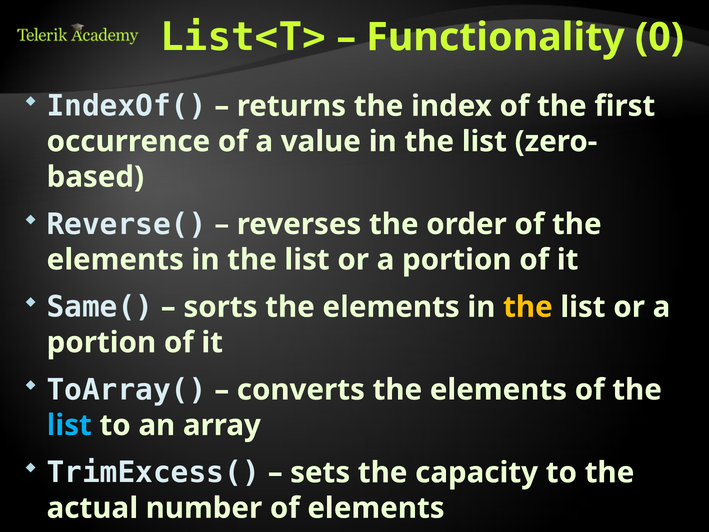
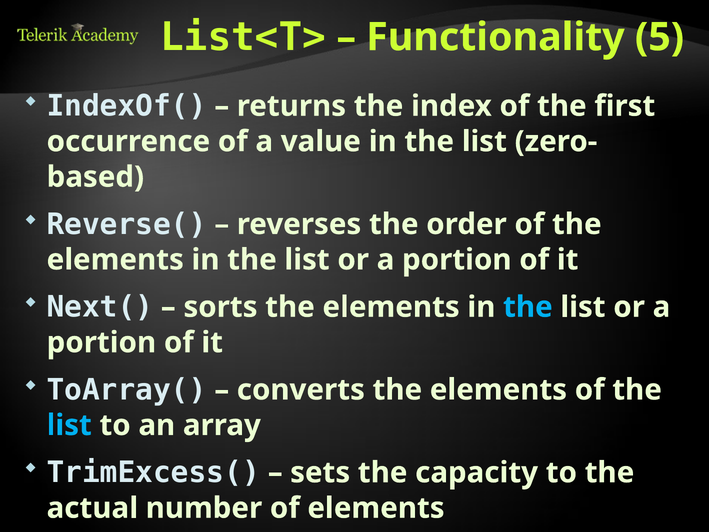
0: 0 -> 5 (659, 37)
Same(: Same( -> Next( (100, 307)
the colour: yellow -> light blue (528, 307)
